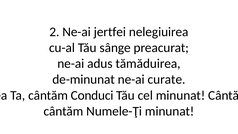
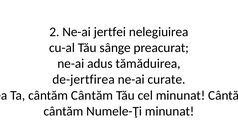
de-minunat: de-minunat -> de-jertfirea (84, 79)
cântăm Conduci: Conduci -> Cântăm (92, 95)
